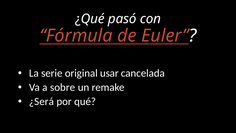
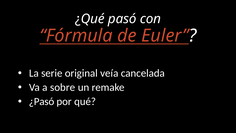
usar: usar -> veía (109, 73)
¿Será: ¿Será -> ¿Pasó (42, 101)
